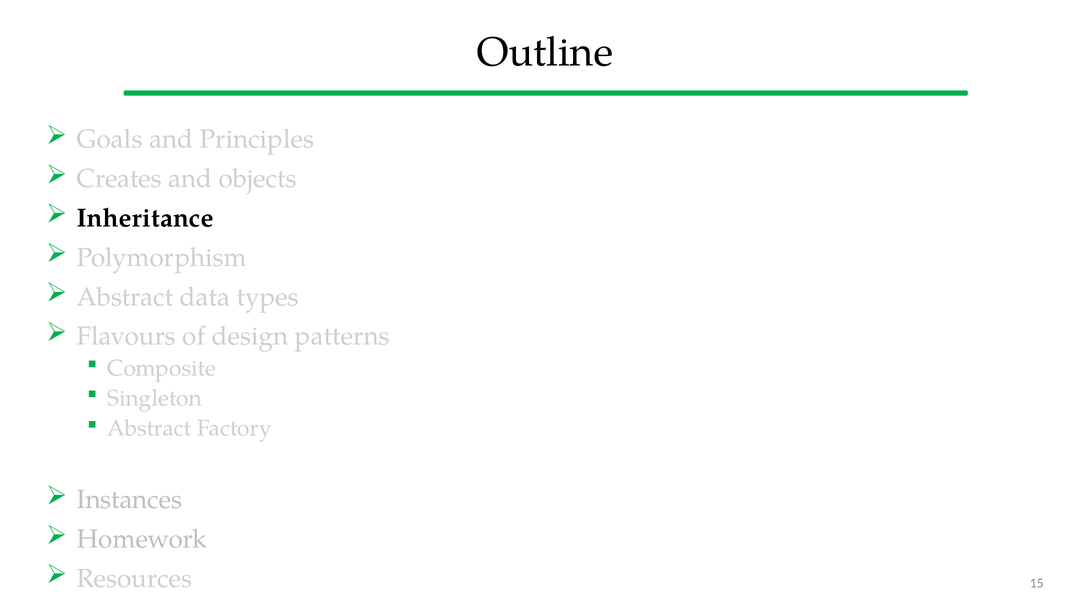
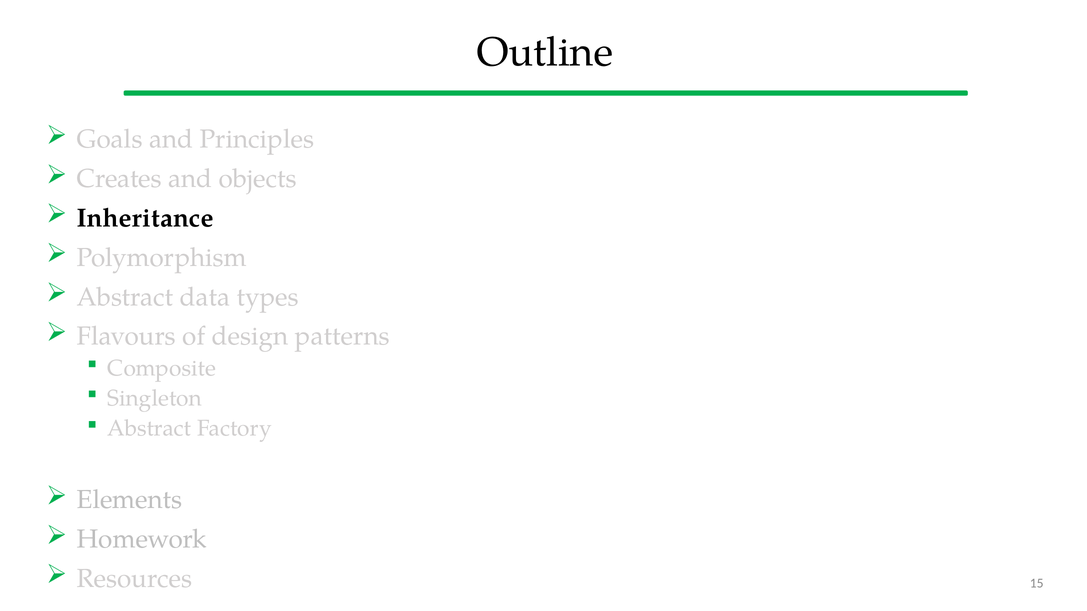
Instances: Instances -> Elements (130, 500)
